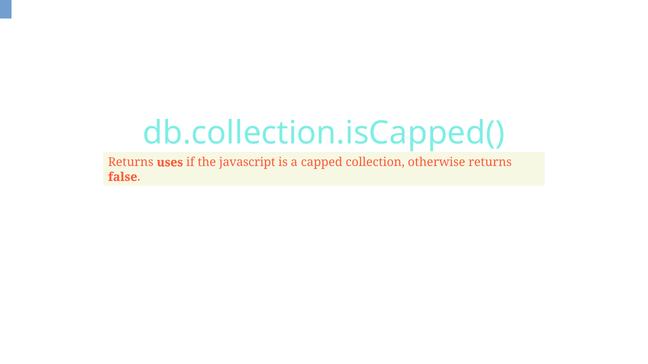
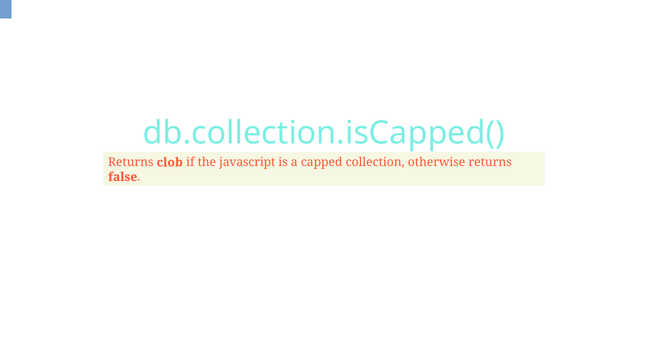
uses: uses -> clob (170, 163)
